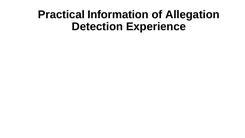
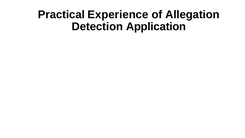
Information: Information -> Experience (118, 15)
Experience: Experience -> Application (156, 27)
